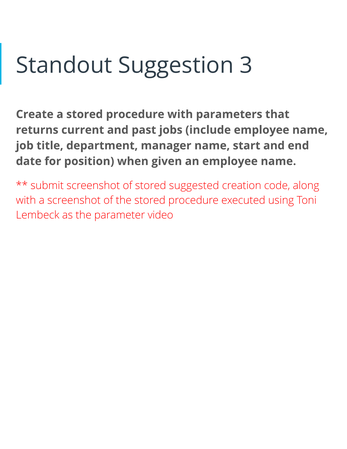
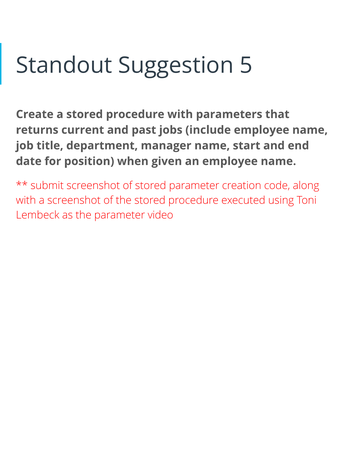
3: 3 -> 5 (246, 65)
stored suggested: suggested -> parameter (194, 186)
